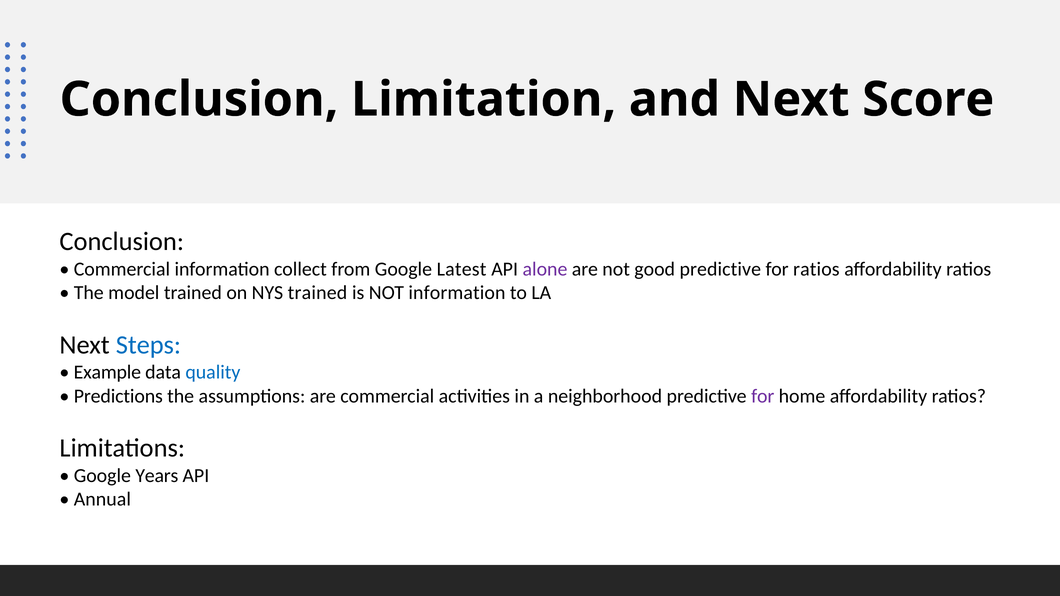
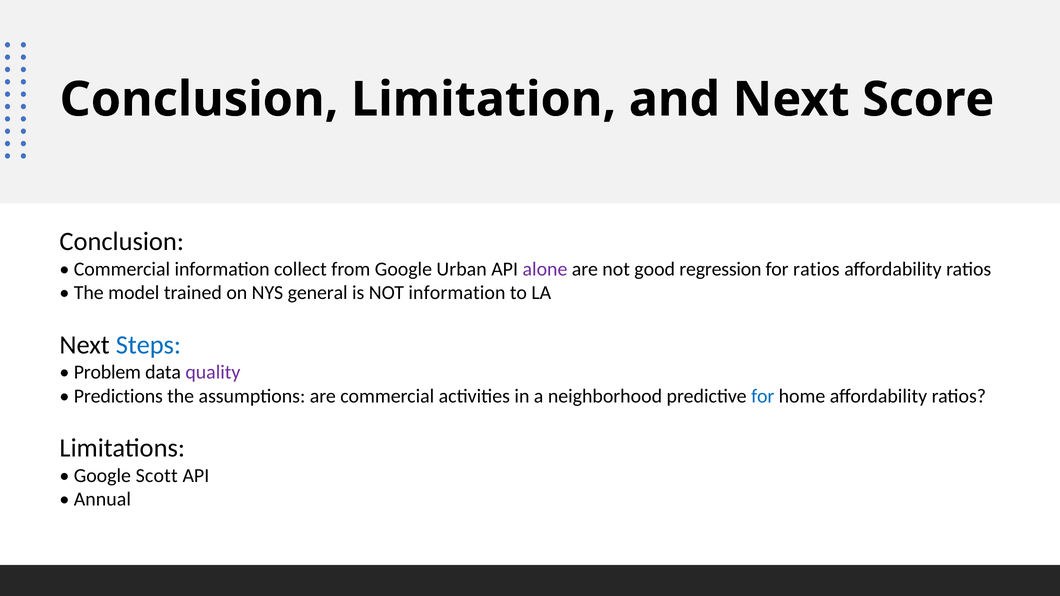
Latest: Latest -> Urban (462, 269)
good predictive: predictive -> regression (720, 269)
NYS trained: trained -> general (318, 293)
Example: Example -> Problem (107, 372)
quality colour: blue -> purple (213, 372)
for colour: purple -> blue (763, 396)
Years: Years -> Scott (157, 476)
